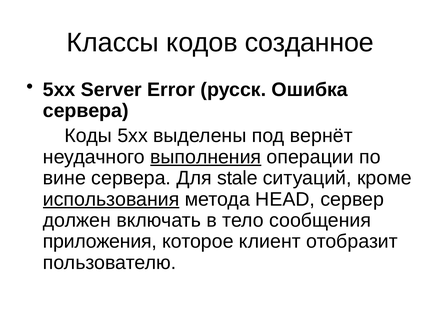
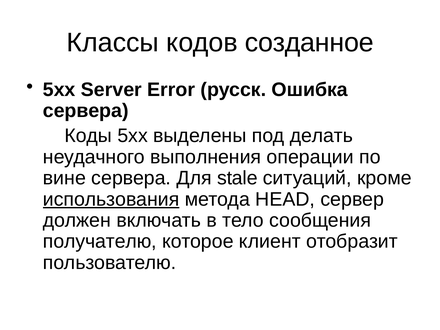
вернёт: вернёт -> делать (321, 136)
выполнения underline: present -> none (206, 157)
приложения: приложения -> получателю (100, 242)
